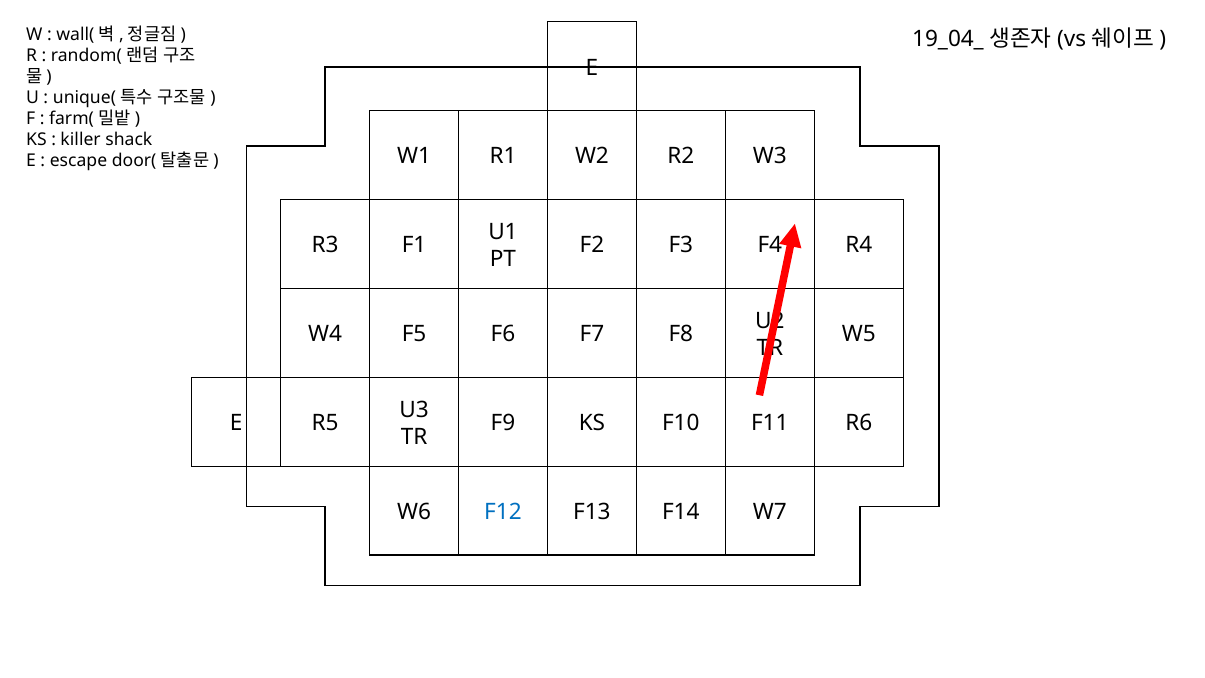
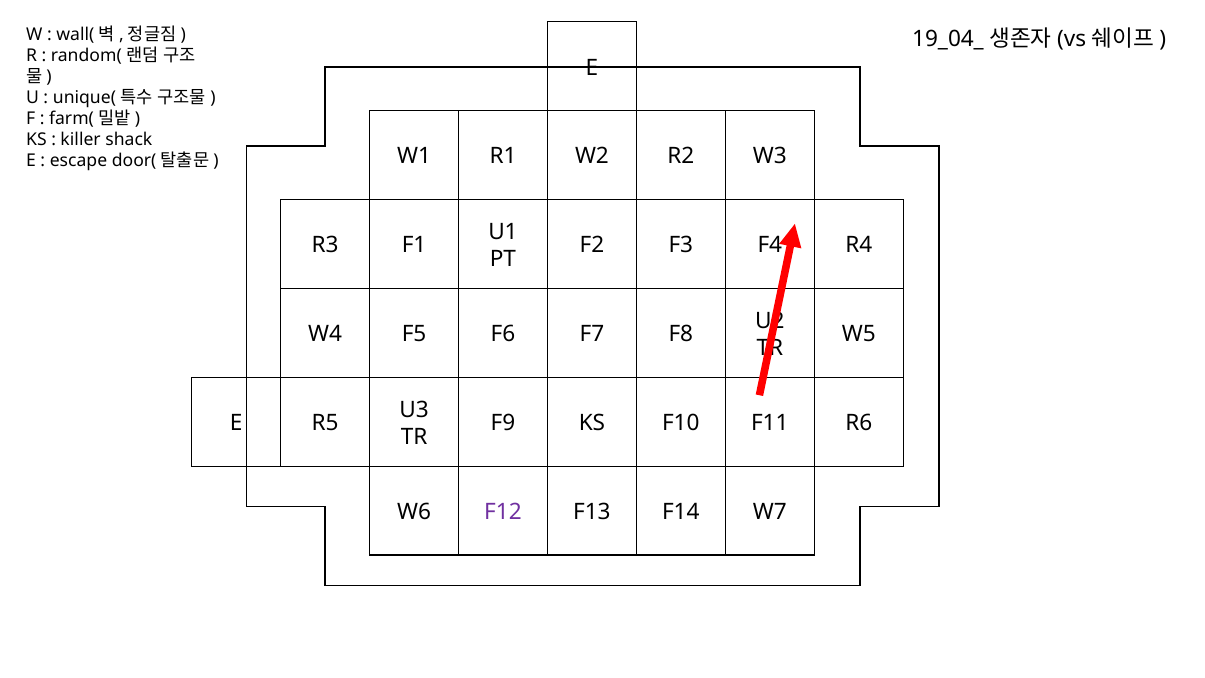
F12 colour: blue -> purple (503, 512)
